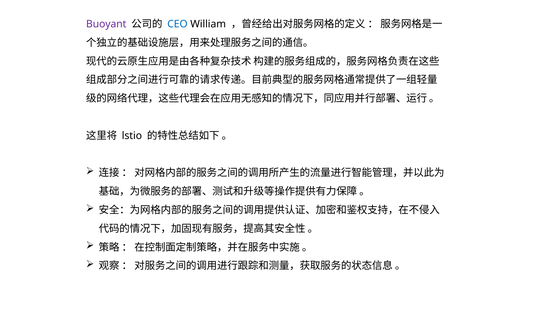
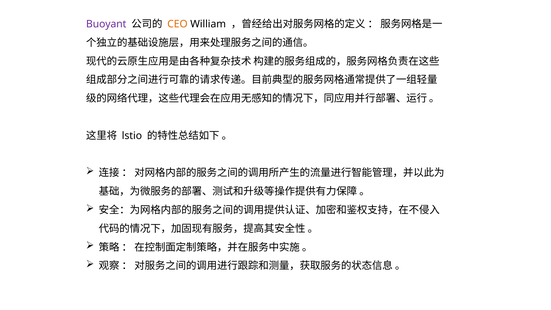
CEO colour: blue -> orange (177, 24)
